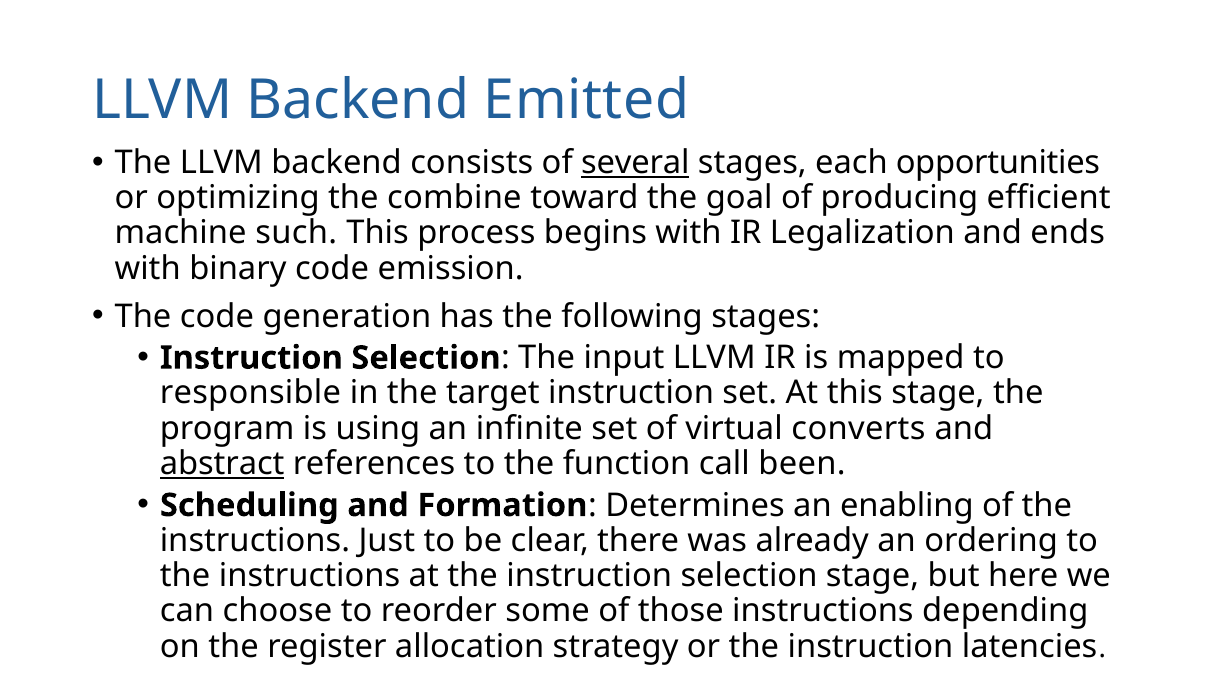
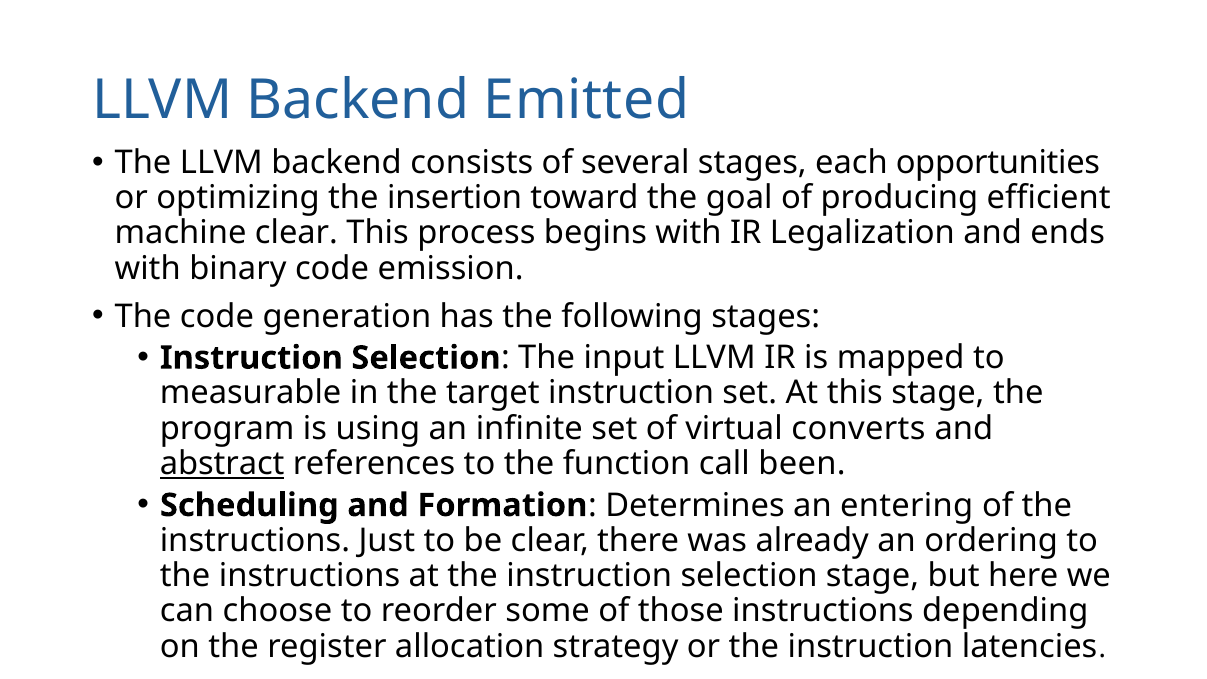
several underline: present -> none (635, 163)
combine: combine -> insertion (455, 198)
machine such: such -> clear (296, 233)
responsible: responsible -> measurable (251, 393)
enabling: enabling -> entering (907, 505)
